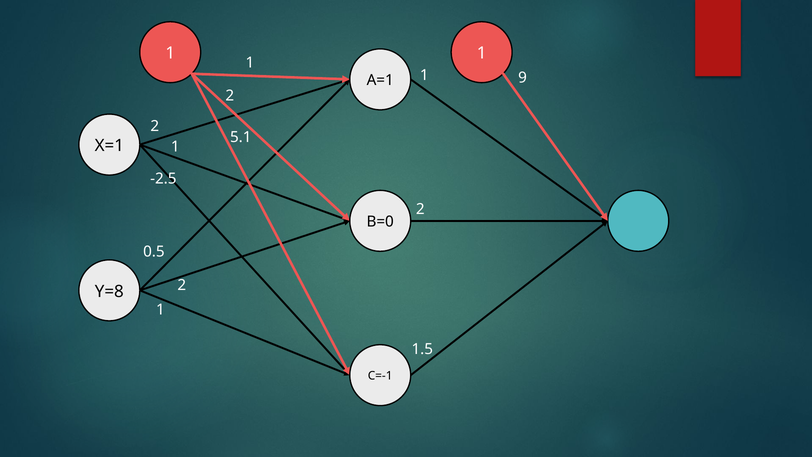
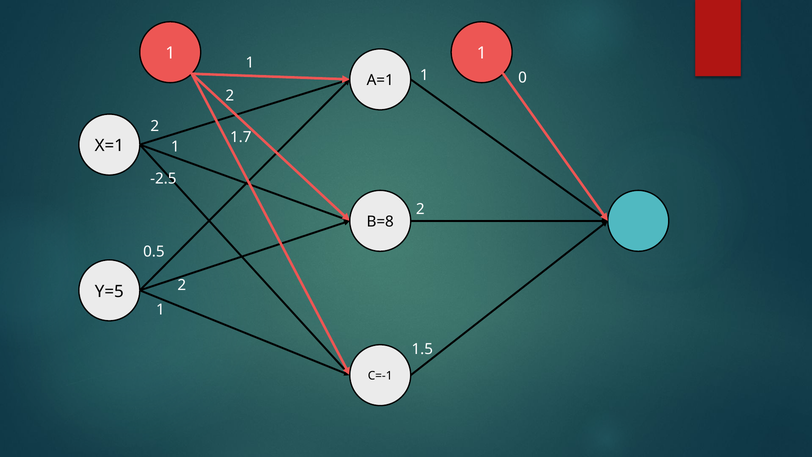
9: 9 -> 0 (523, 78)
5.1: 5.1 -> 1.7 (241, 137)
B=0: B=0 -> B=8 (380, 222)
Y=8: Y=8 -> Y=5 (109, 291)
